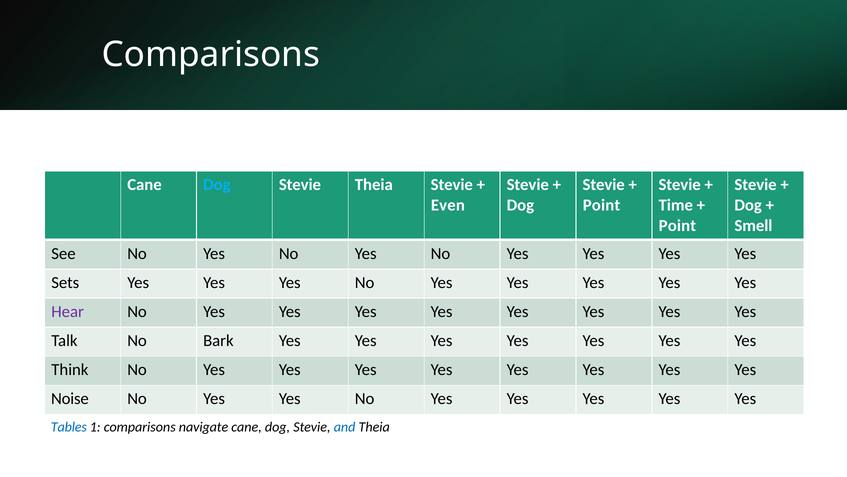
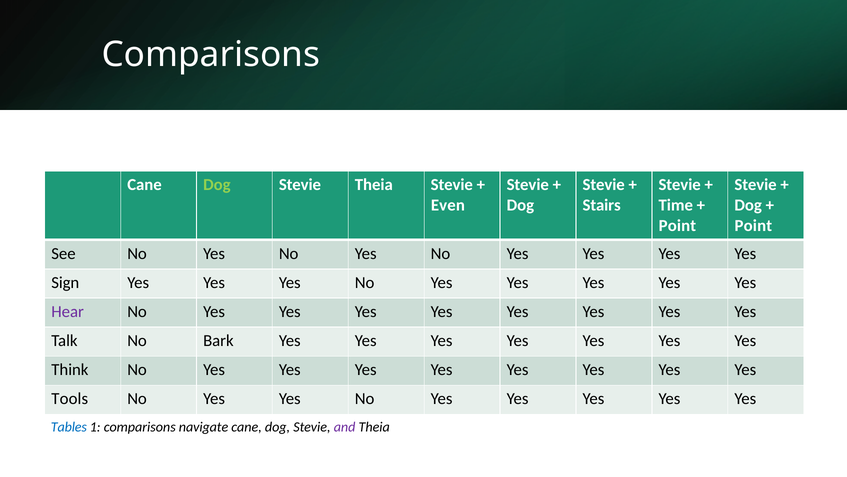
Dog colour: light blue -> light green (217, 185)
Point: Point -> Stairs (602, 205)
Smell: Smell -> Point (753, 225)
Sets: Sets -> Sign (65, 282)
Noise: Noise -> Tools (70, 398)
and colour: blue -> purple (345, 427)
